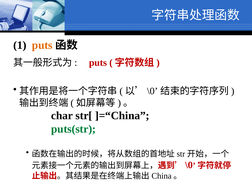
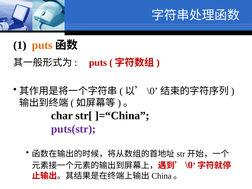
puts(str colour: green -> purple (74, 129)
